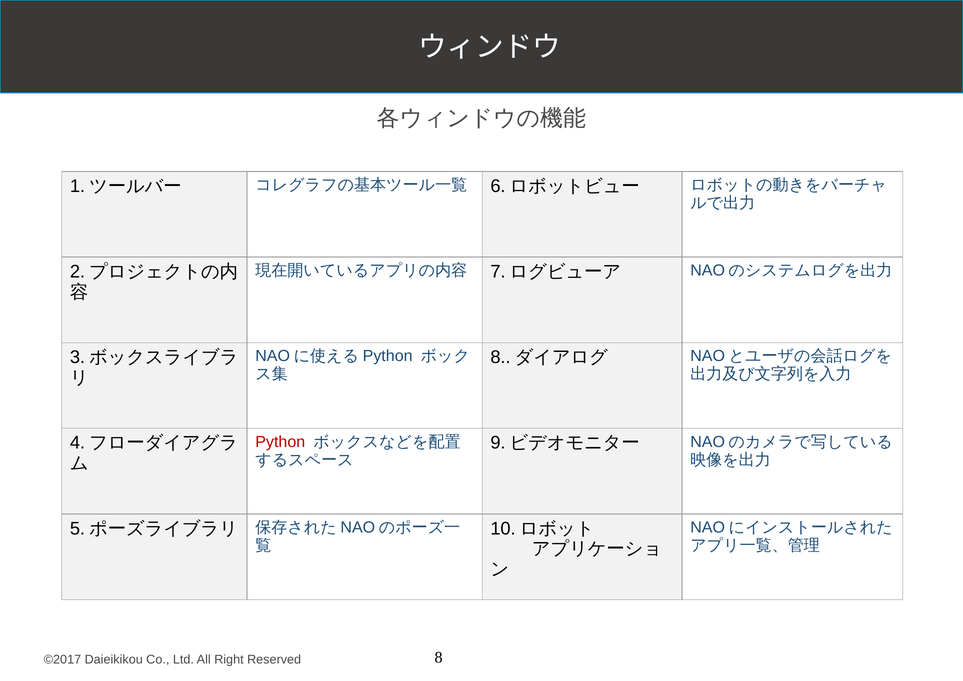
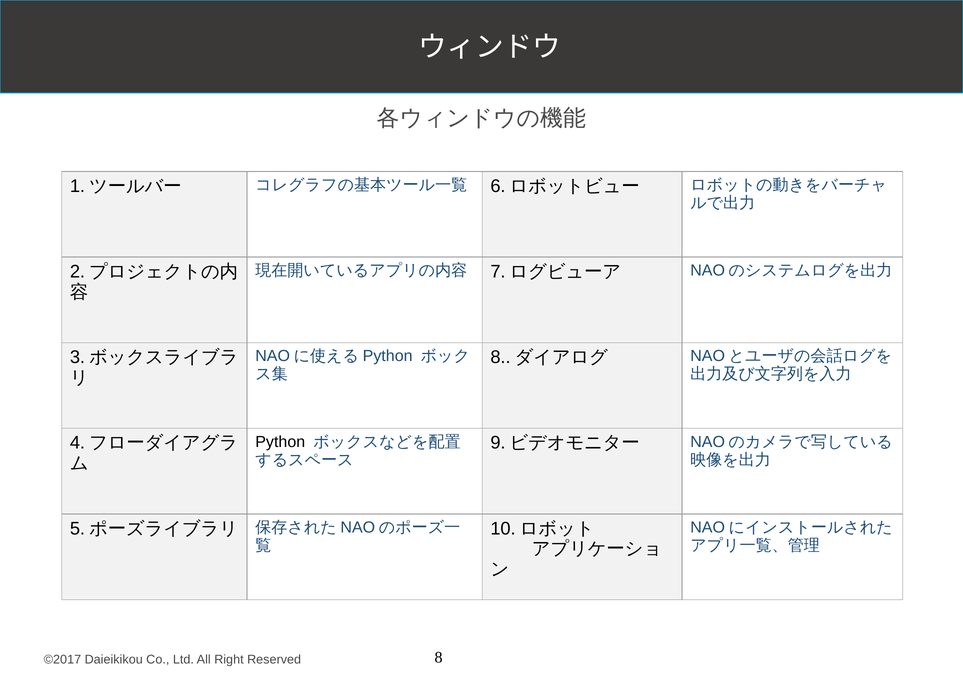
Python colour: red -> black (280, 442)
